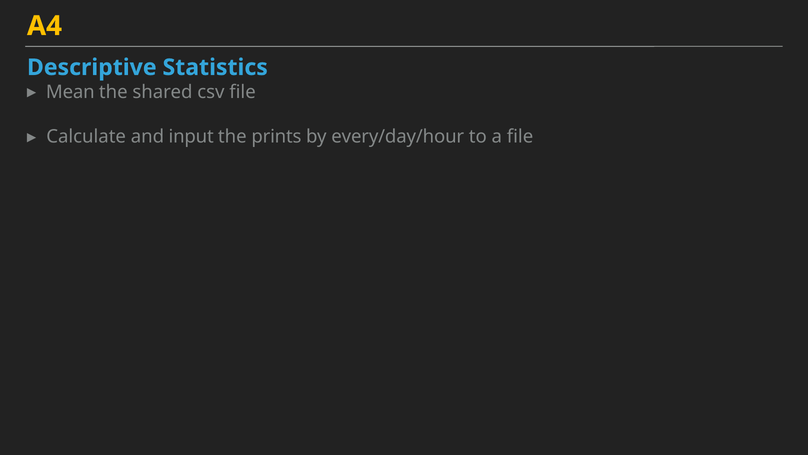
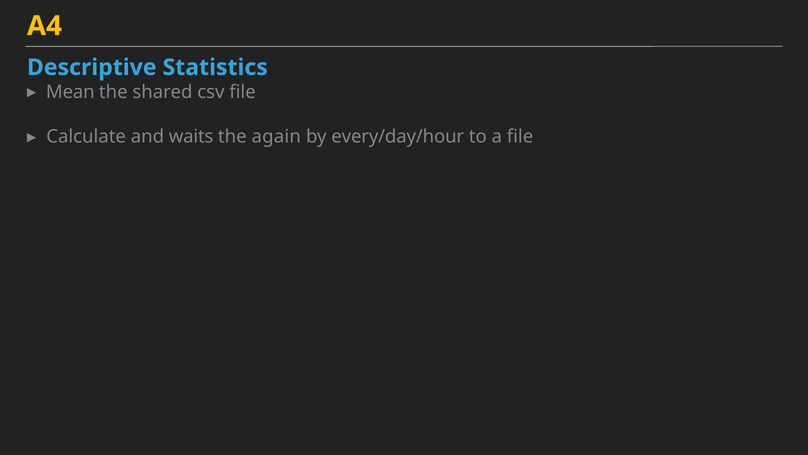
input: input -> waits (191, 136)
prints: prints -> again (276, 136)
